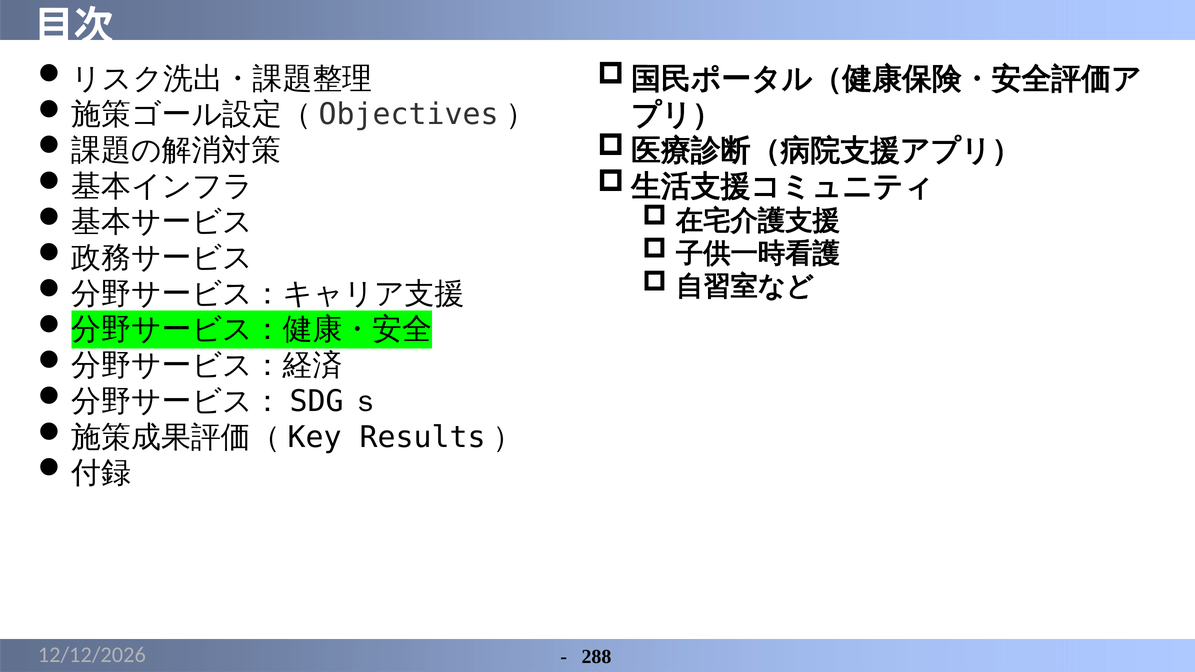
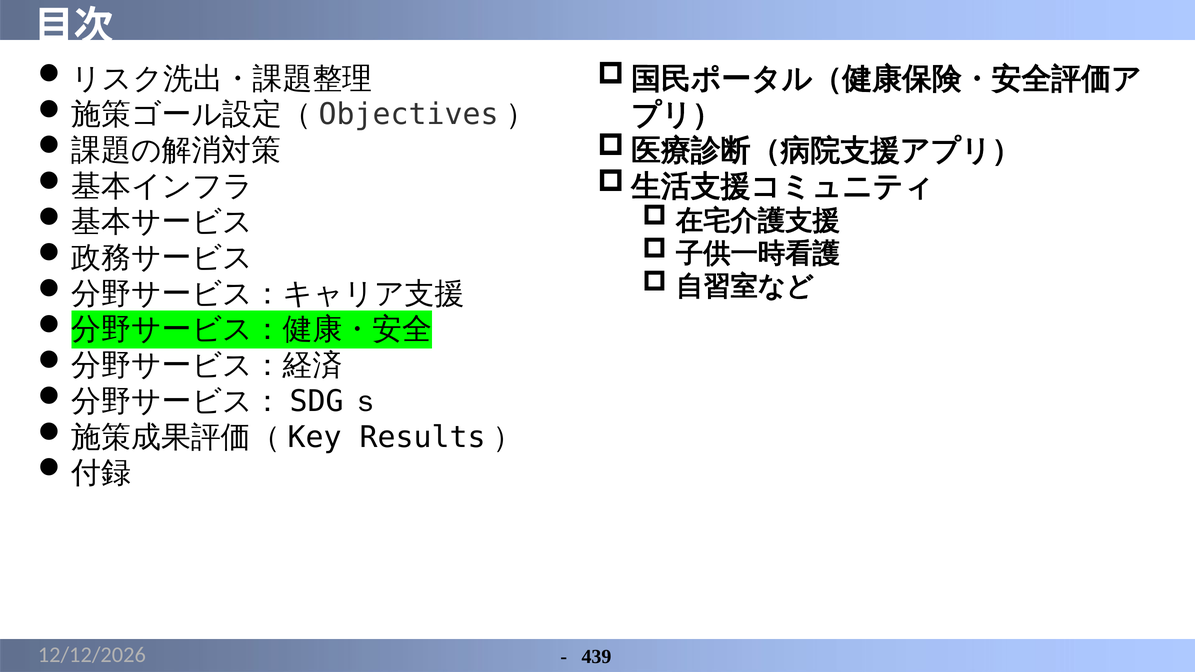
288: 288 -> 439 (596, 657)
